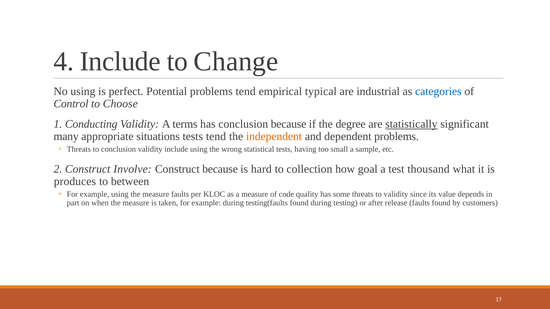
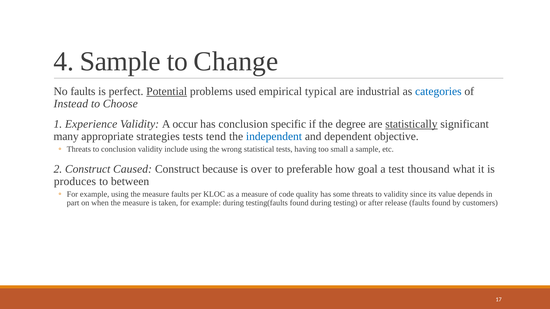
4 Include: Include -> Sample (120, 62)
No using: using -> faults (83, 91)
Potential underline: none -> present (167, 91)
problems tend: tend -> used (246, 91)
Control: Control -> Instead (71, 104)
Conducting: Conducting -> Experience (91, 124)
terms: terms -> occur (185, 124)
conclusion because: because -> specific (289, 124)
situations: situations -> strategies (158, 137)
independent colour: orange -> blue (274, 137)
dependent problems: problems -> objective (396, 137)
Involve: Involve -> Caused (133, 169)
hard: hard -> over (261, 169)
collection: collection -> preferable (309, 169)
